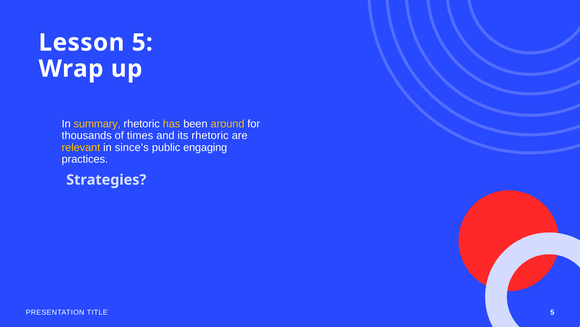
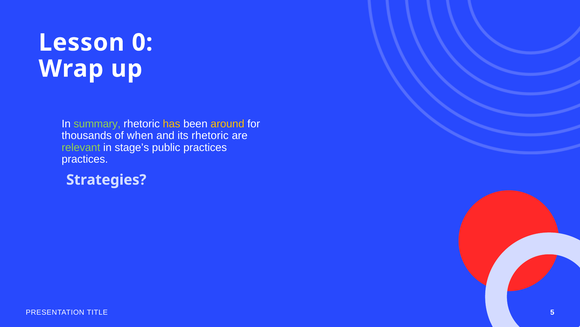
Lesson 5: 5 -> 0 (142, 42)
summary colour: yellow -> light green (97, 124)
times: times -> when (140, 135)
relevant colour: yellow -> light green (81, 147)
since’s: since’s -> stage’s (132, 147)
public engaging: engaging -> practices (205, 147)
